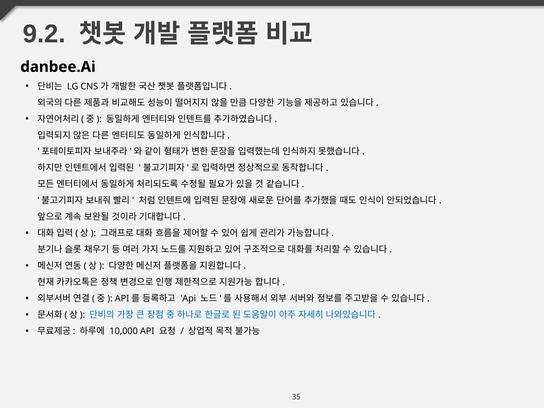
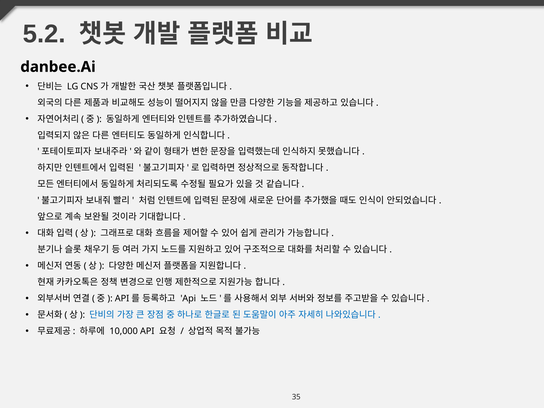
9.2: 9.2 -> 5.2 (44, 34)
